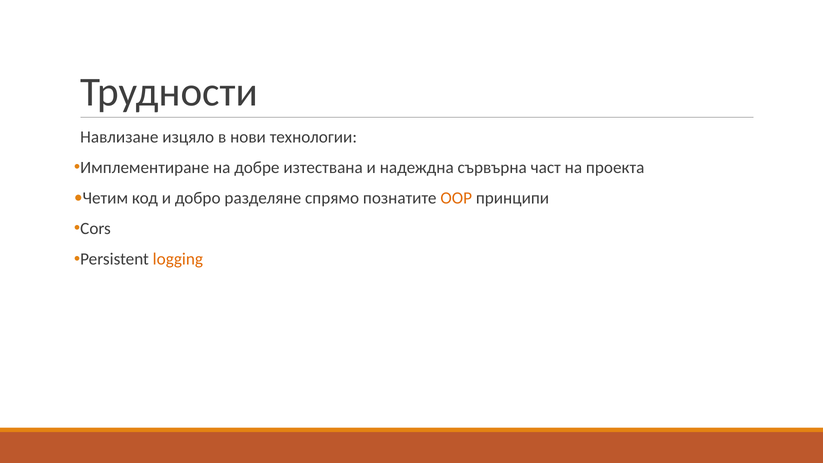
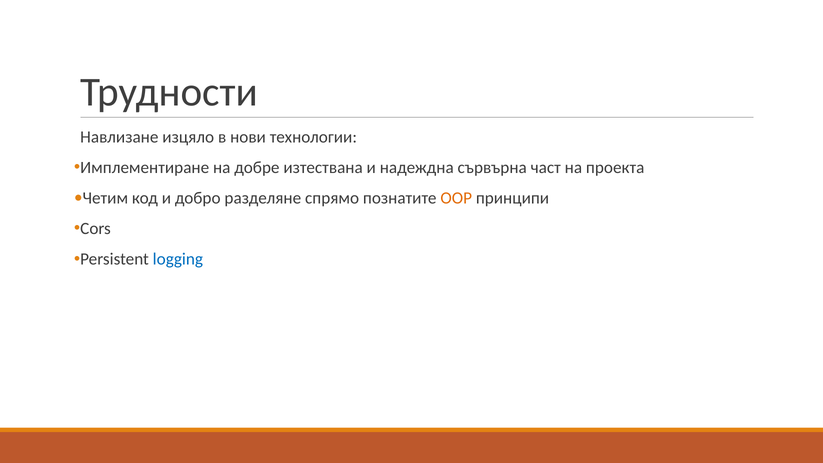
logging colour: orange -> blue (178, 259)
